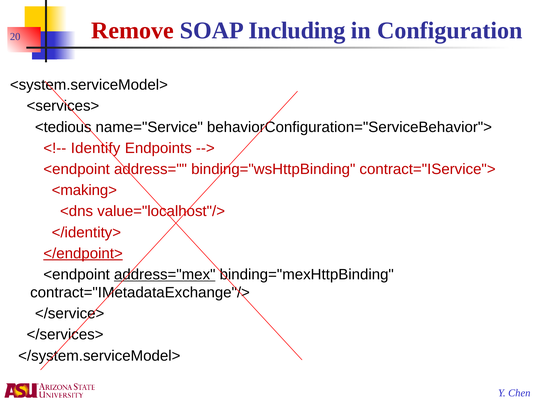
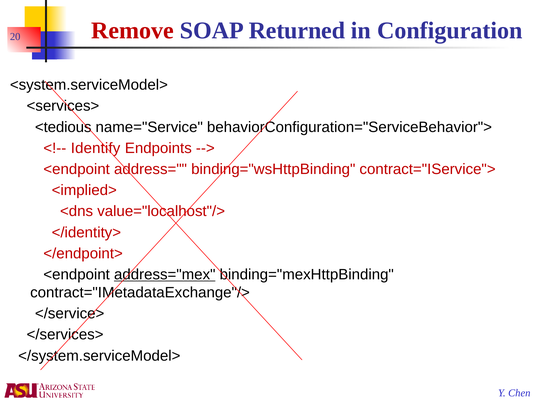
Including: Including -> Returned (297, 30)
<making>: <making> -> <implied> (84, 190)
</endpoint> underline: present -> none (83, 253)
